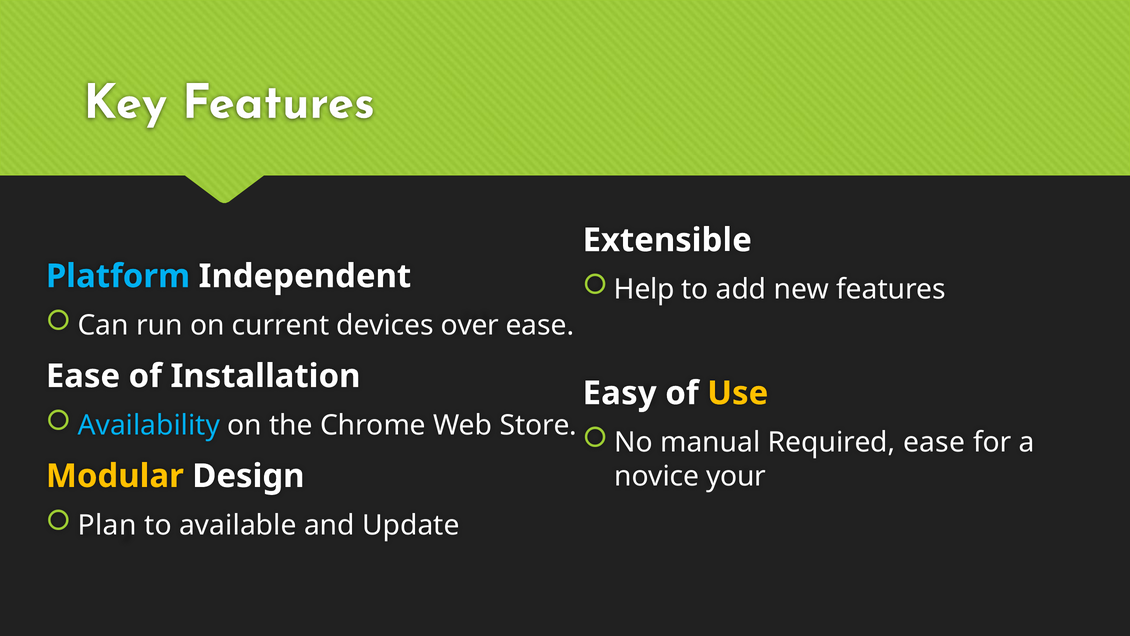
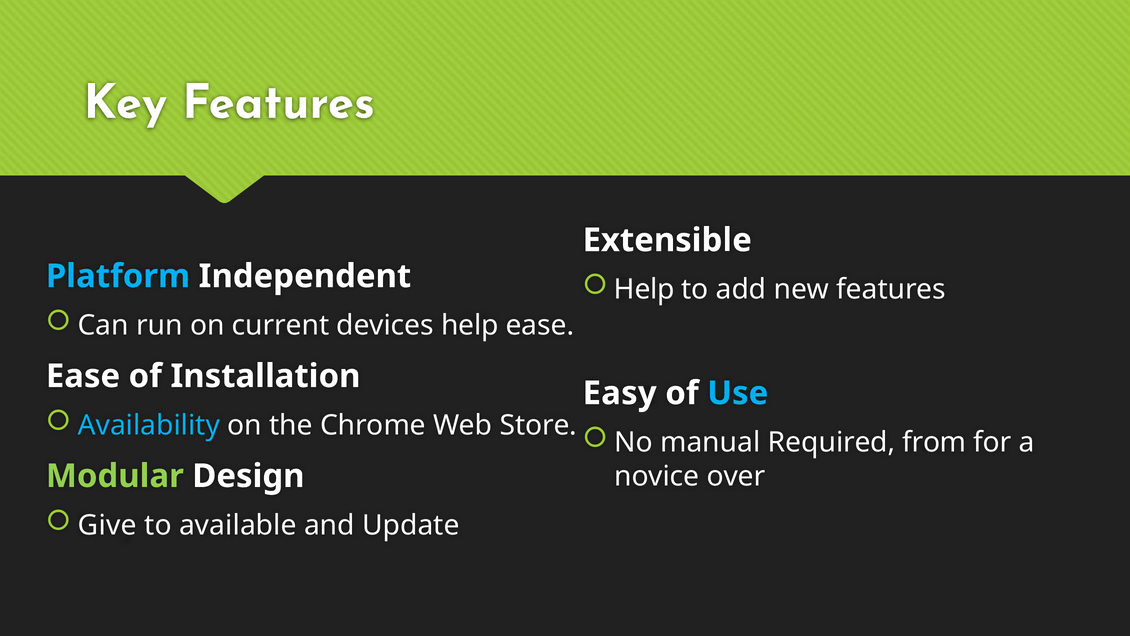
devices over: over -> help (470, 325)
Use colour: yellow -> light blue (738, 393)
Required ease: ease -> from (934, 442)
your: your -> over (736, 476)
Modular colour: yellow -> light green (115, 476)
Plan: Plan -> Give (107, 525)
